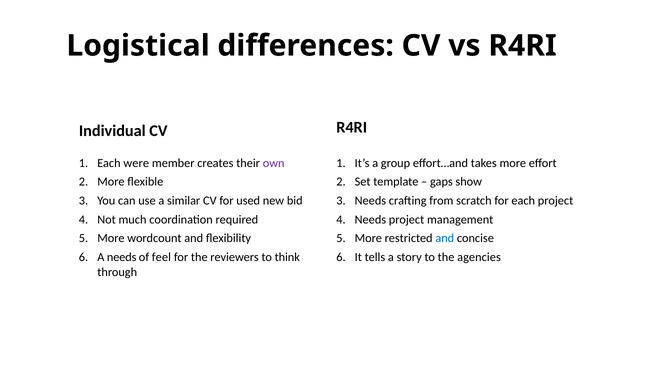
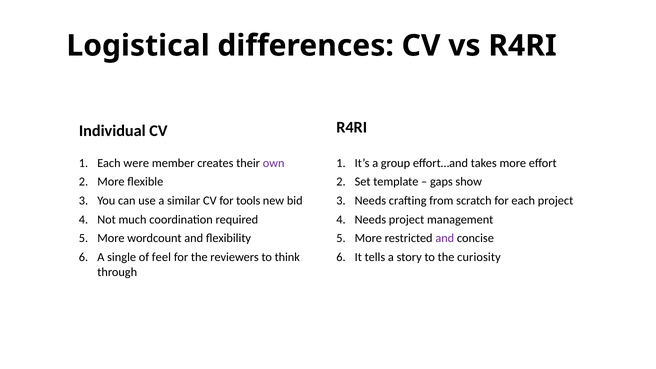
used: used -> tools (248, 201)
and colour: blue -> purple (445, 238)
A needs: needs -> single (122, 257)
agencies: agencies -> curiosity (479, 257)
